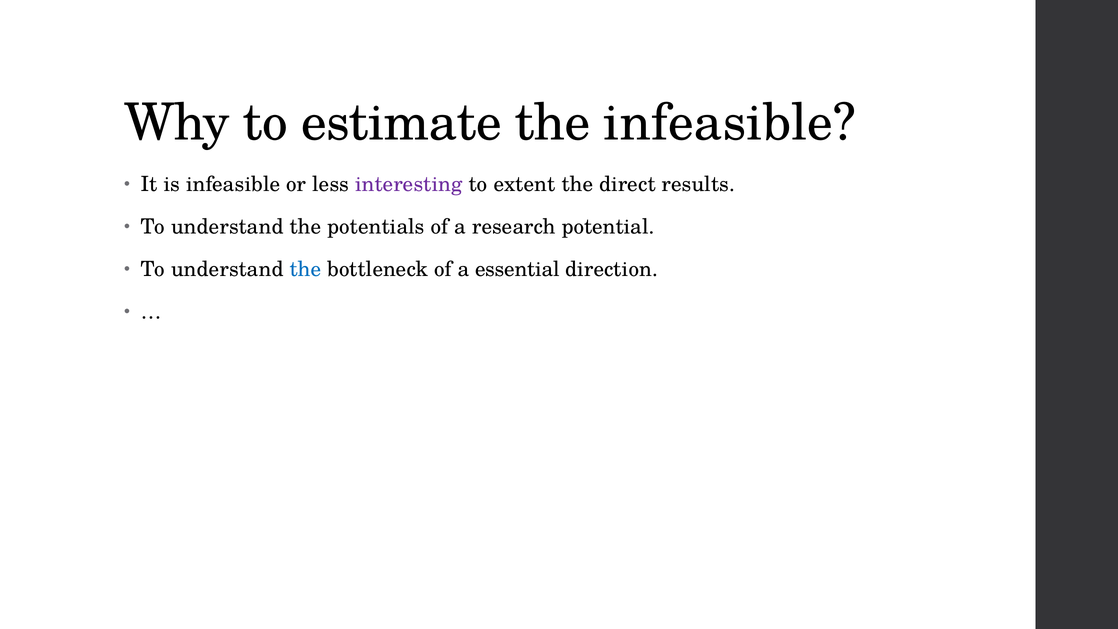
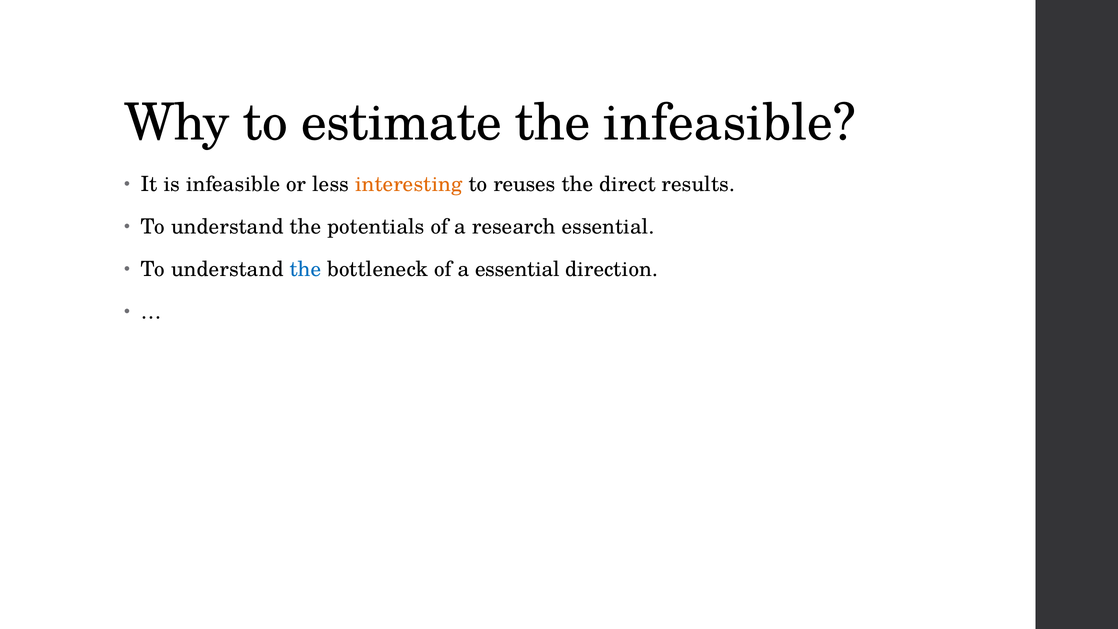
interesting colour: purple -> orange (409, 184)
extent: extent -> reuses (525, 184)
research potential: potential -> essential (608, 227)
